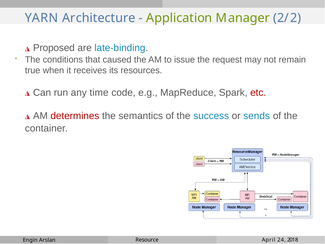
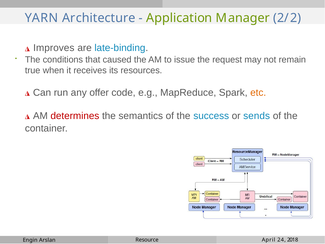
Proposed: Proposed -> Improves (54, 48)
time: time -> offer (99, 93)
etc colour: red -> orange (258, 93)
